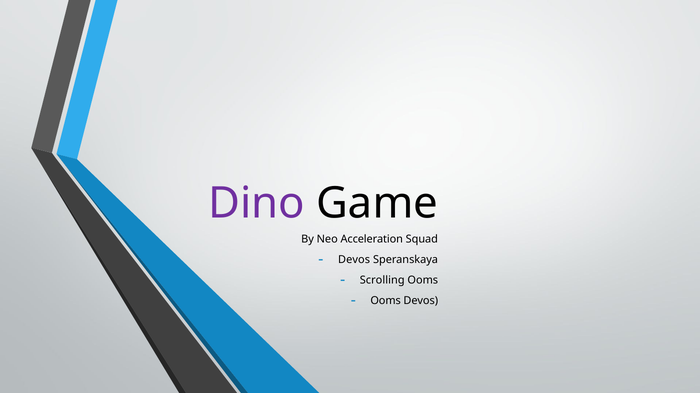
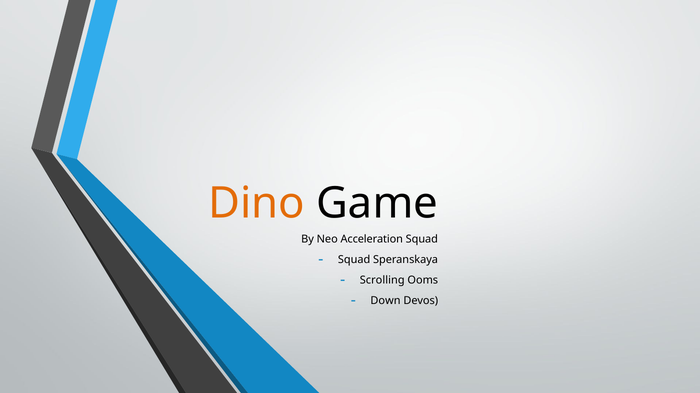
Dino colour: purple -> orange (256, 204)
Devos: Devos -> Squad (354, 260)
Ooms: Ooms -> Down (385, 301)
